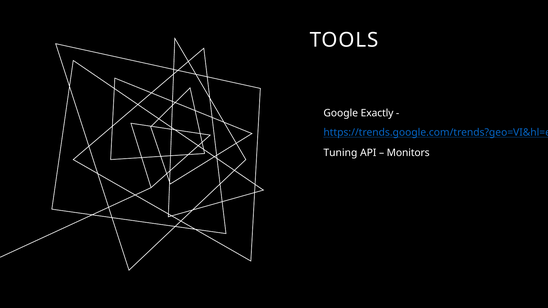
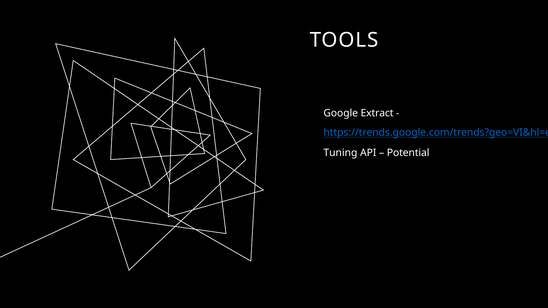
Exactly: Exactly -> Extract (377, 113)
Monitors: Monitors -> Potential (408, 153)
